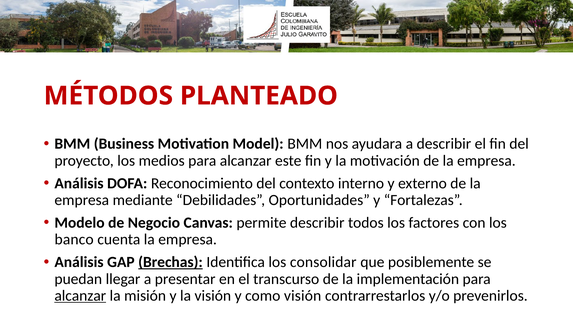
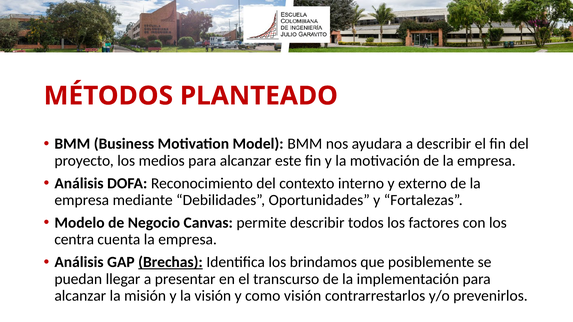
banco: banco -> centra (74, 240)
consolidar: consolidar -> brindamos (323, 262)
alcanzar underline: present -> none (80, 296)
